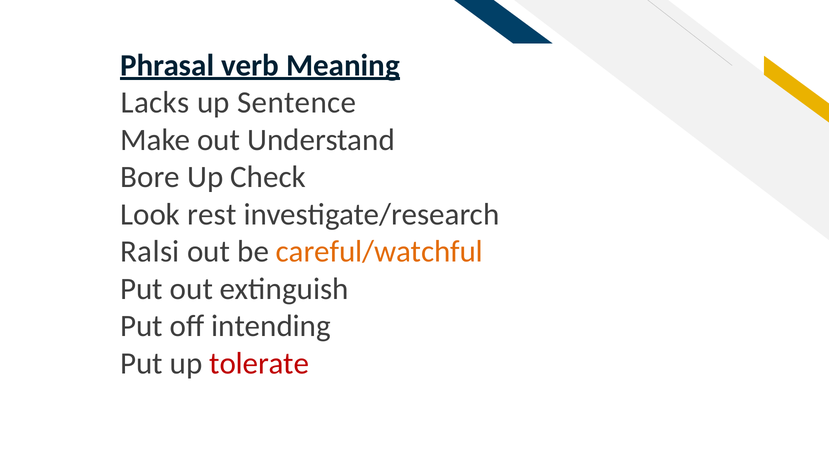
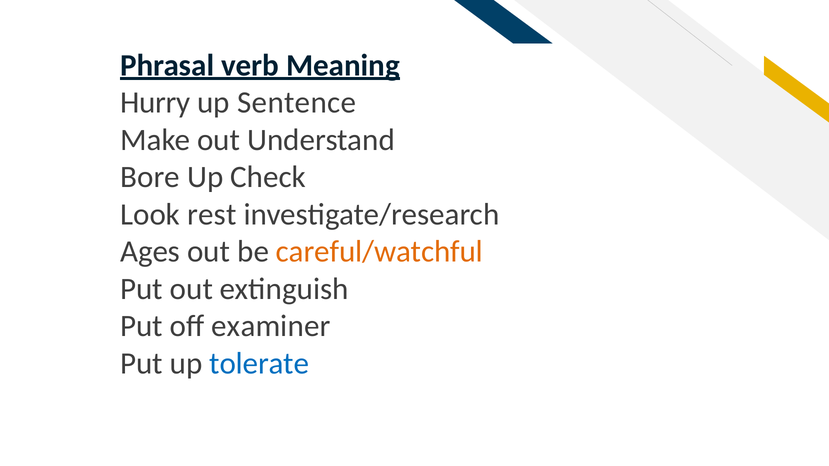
Lacks: Lacks -> Hurry (155, 103)
Ralsi: Ralsi -> Ages (150, 252)
intending: intending -> examiner (271, 326)
tolerate colour: red -> blue (259, 364)
